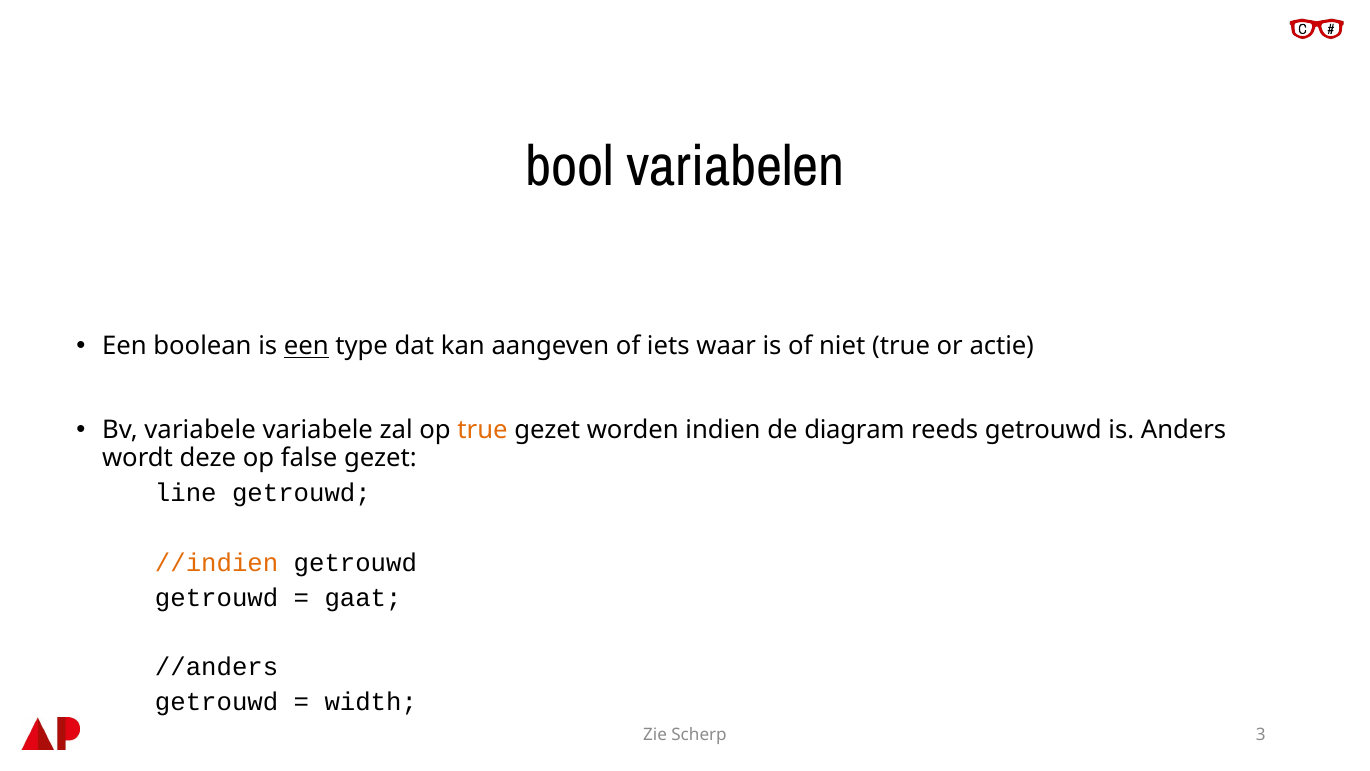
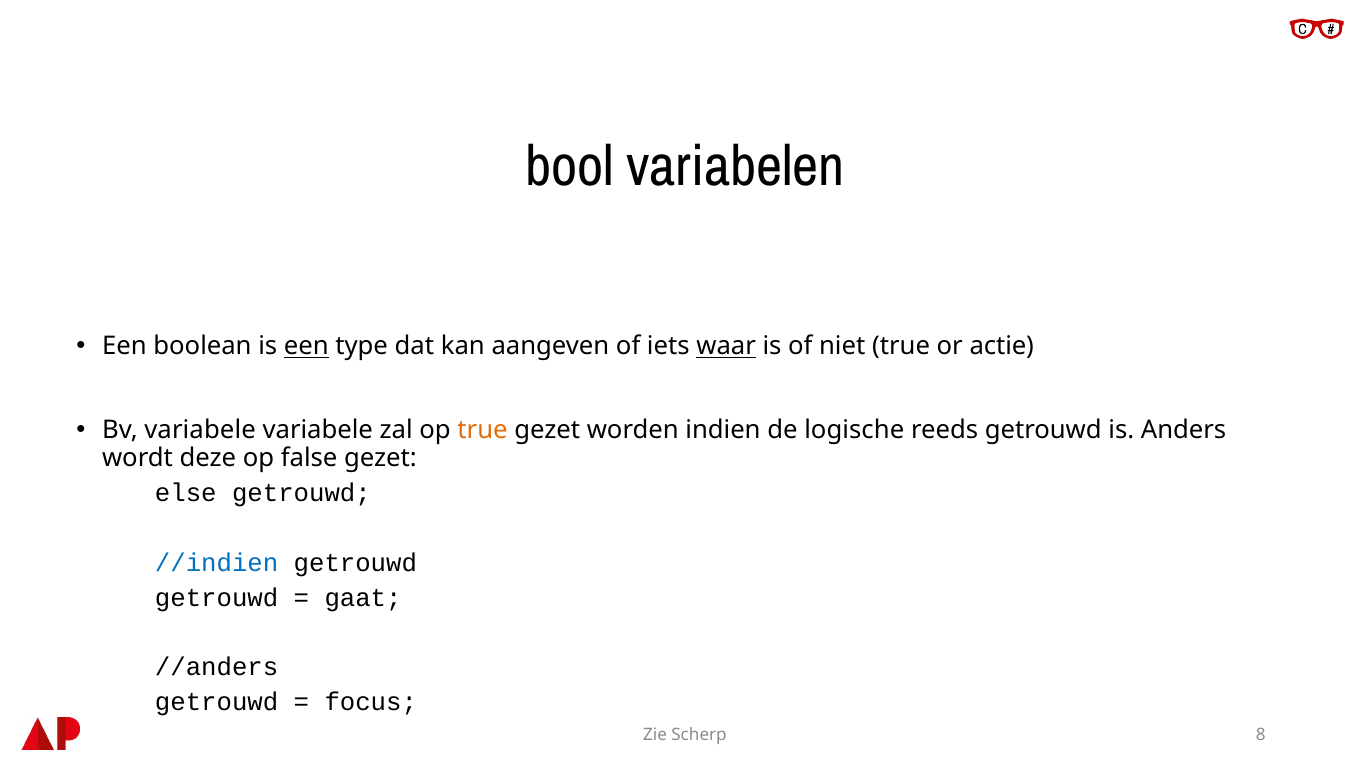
waar underline: none -> present (726, 346)
diagram: diagram -> logische (854, 430)
line: line -> else (186, 493)
//indien colour: orange -> blue (217, 563)
width: width -> focus (371, 702)
3: 3 -> 8 (1261, 735)
